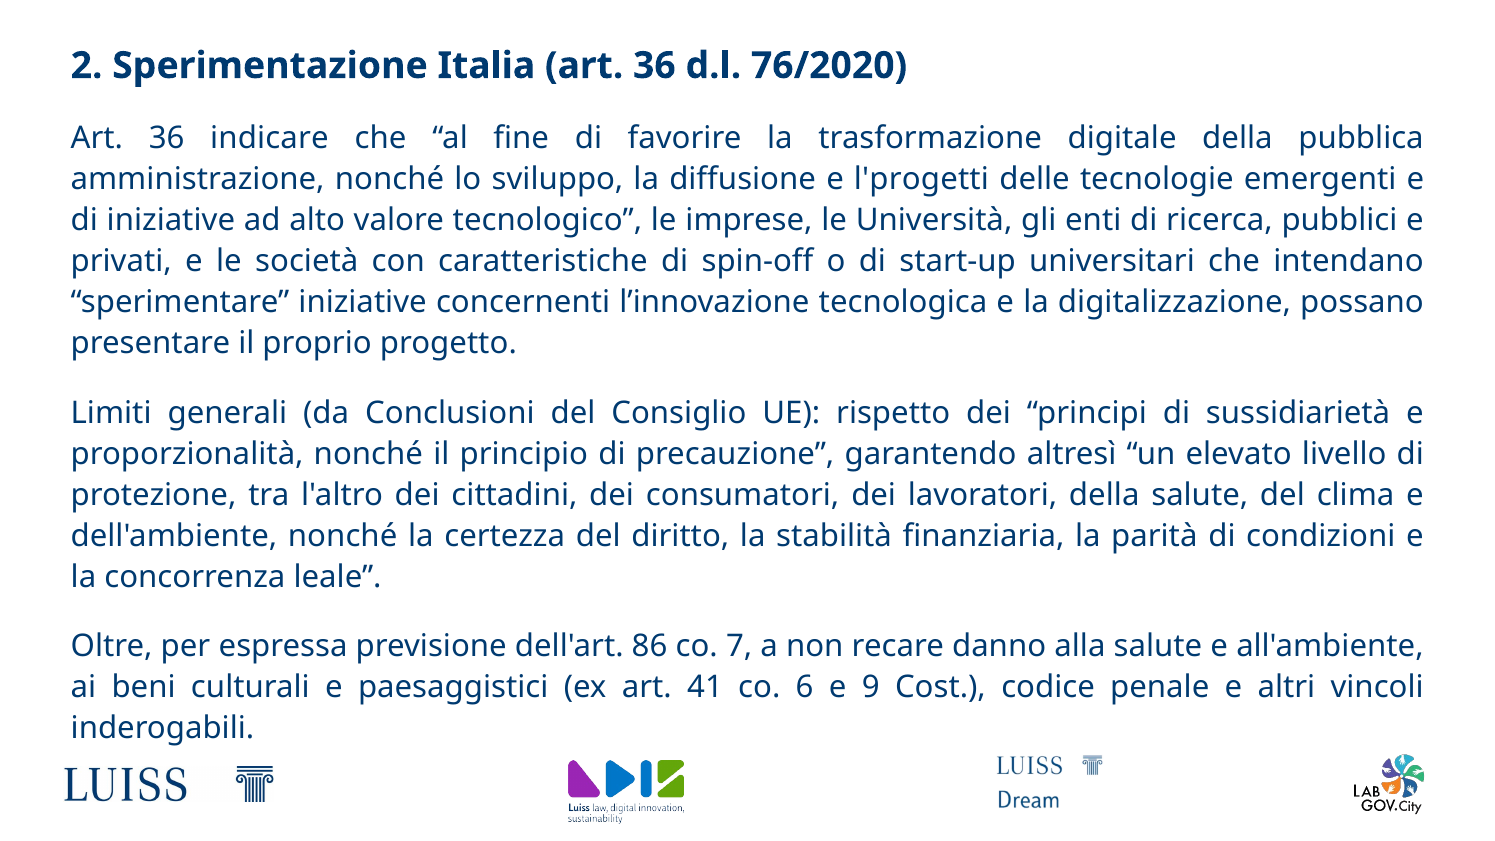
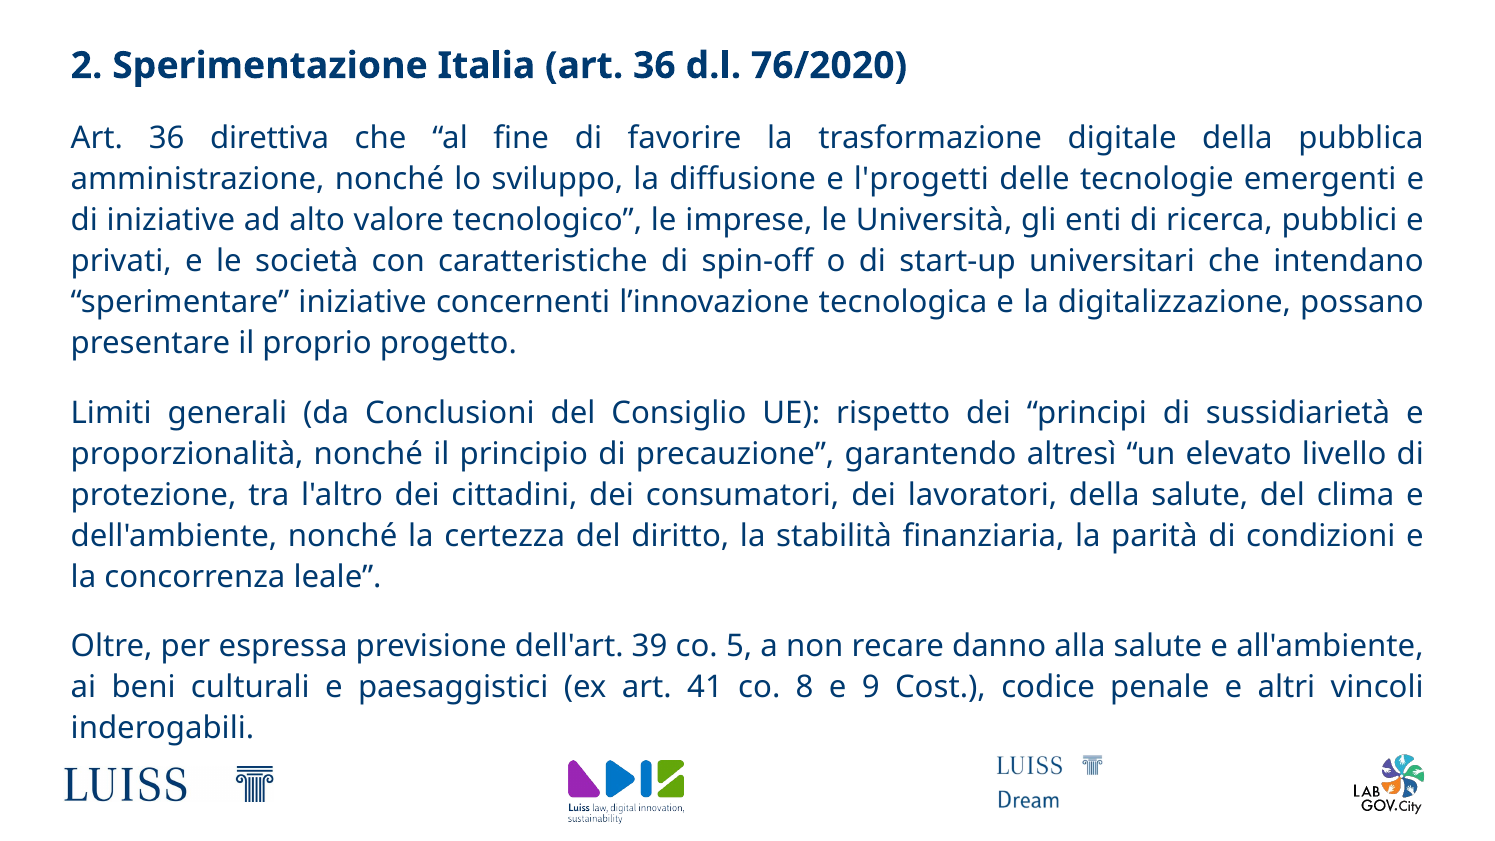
indicare: indicare -> direttiva (270, 138)
86: 86 -> 39 (650, 646)
7: 7 -> 5 (739, 646)
6: 6 -> 8 (805, 687)
